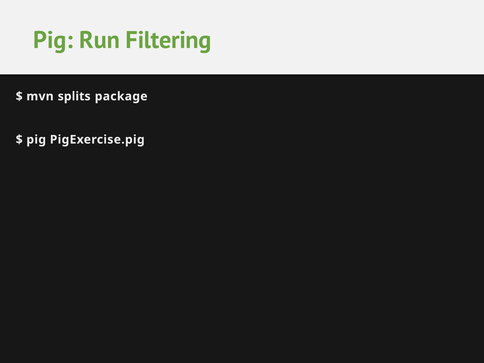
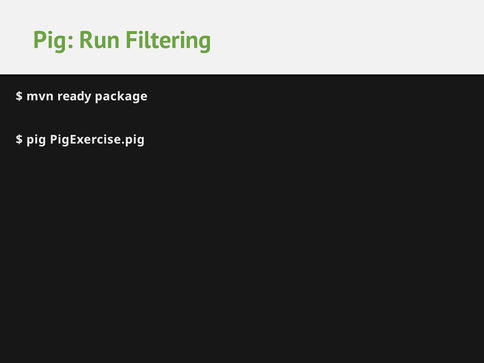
splits: splits -> ready (74, 96)
